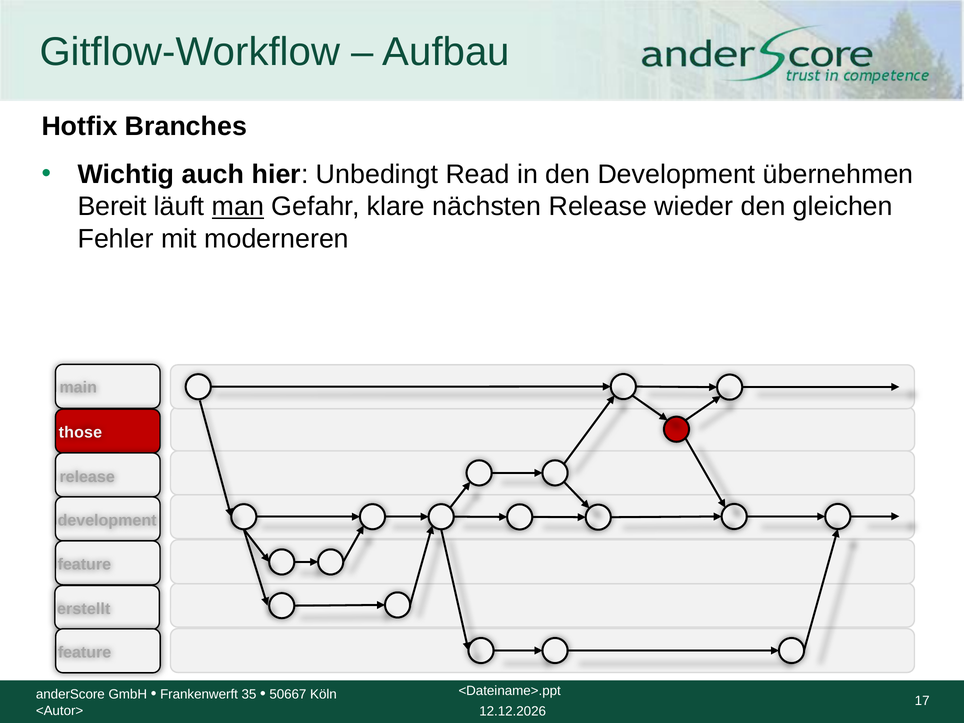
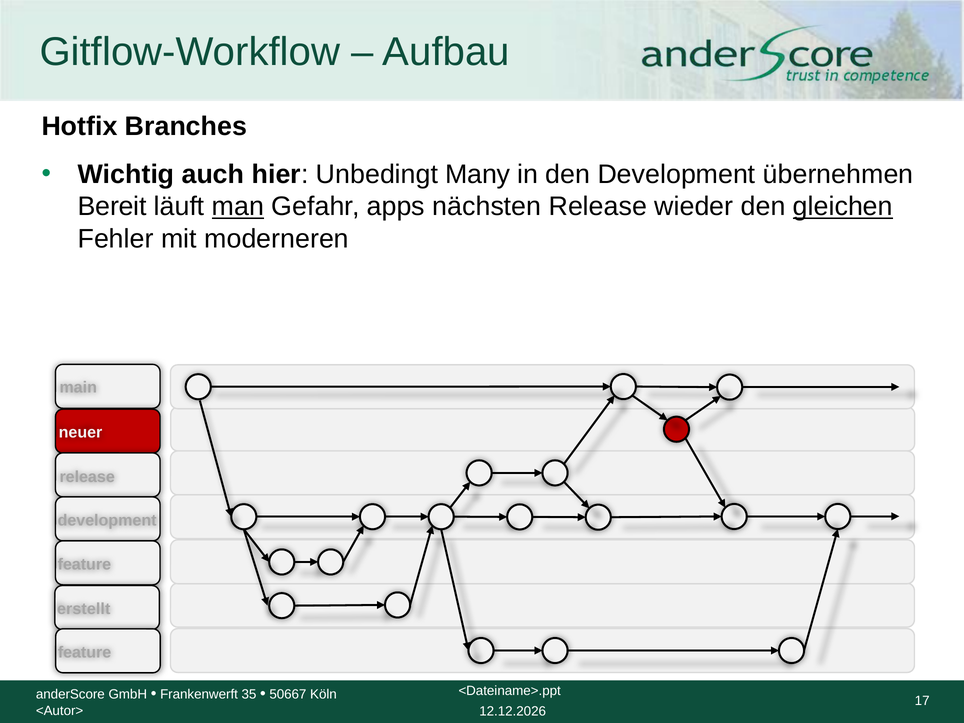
Read: Read -> Many (478, 174)
klare: klare -> apps (396, 207)
gleichen underline: none -> present (843, 207)
those: those -> neuer (81, 432)
